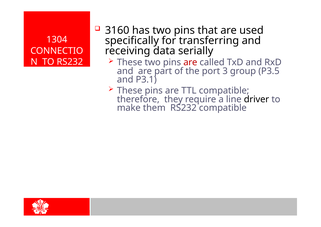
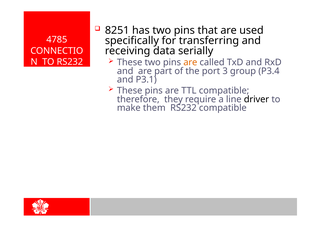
3160: 3160 -> 8251 (117, 30)
1304: 1304 -> 4785 (57, 40)
are colour: red -> orange (190, 62)
P3.5: P3.5 -> P3.4 (269, 71)
